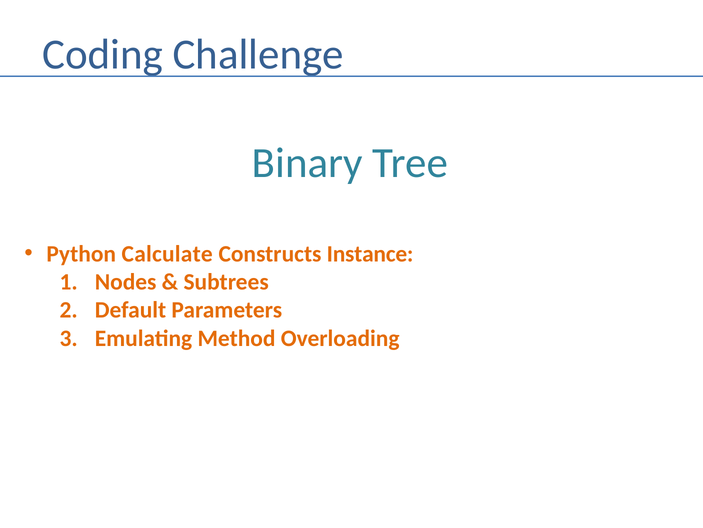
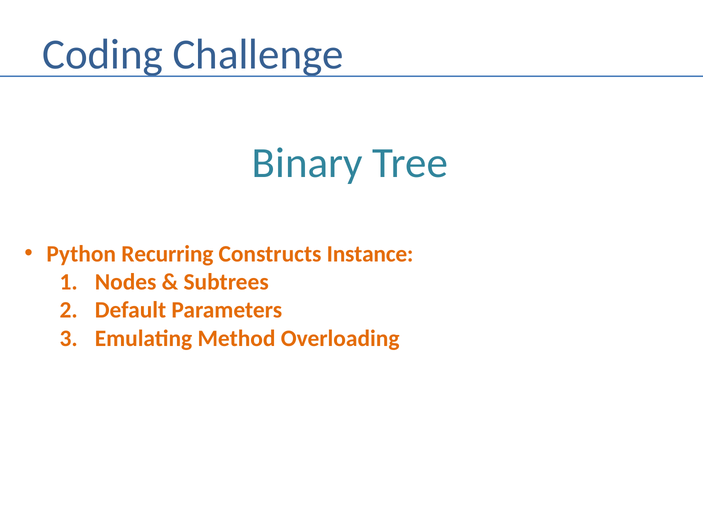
Calculate: Calculate -> Recurring (167, 253)
